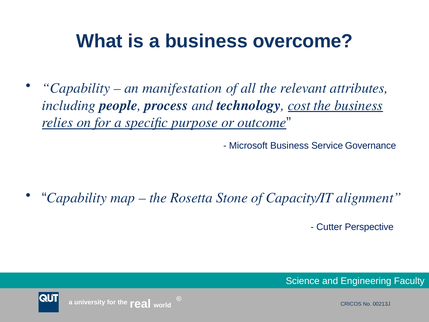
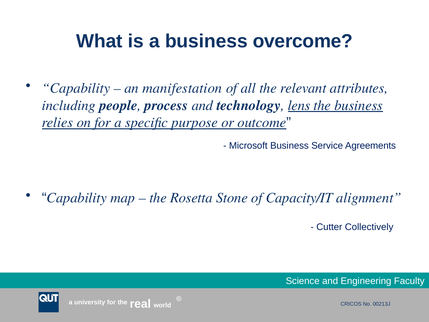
cost: cost -> lens (299, 105)
Governance: Governance -> Agreements (371, 146)
Perspective: Perspective -> Collectively (369, 227)
